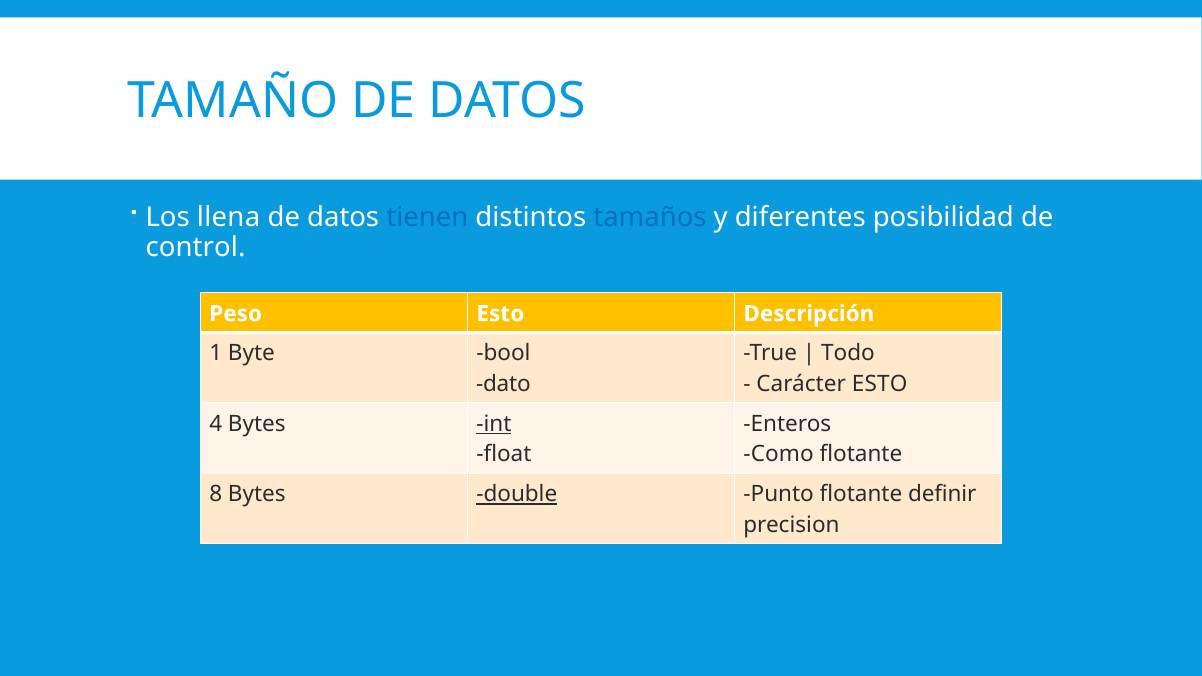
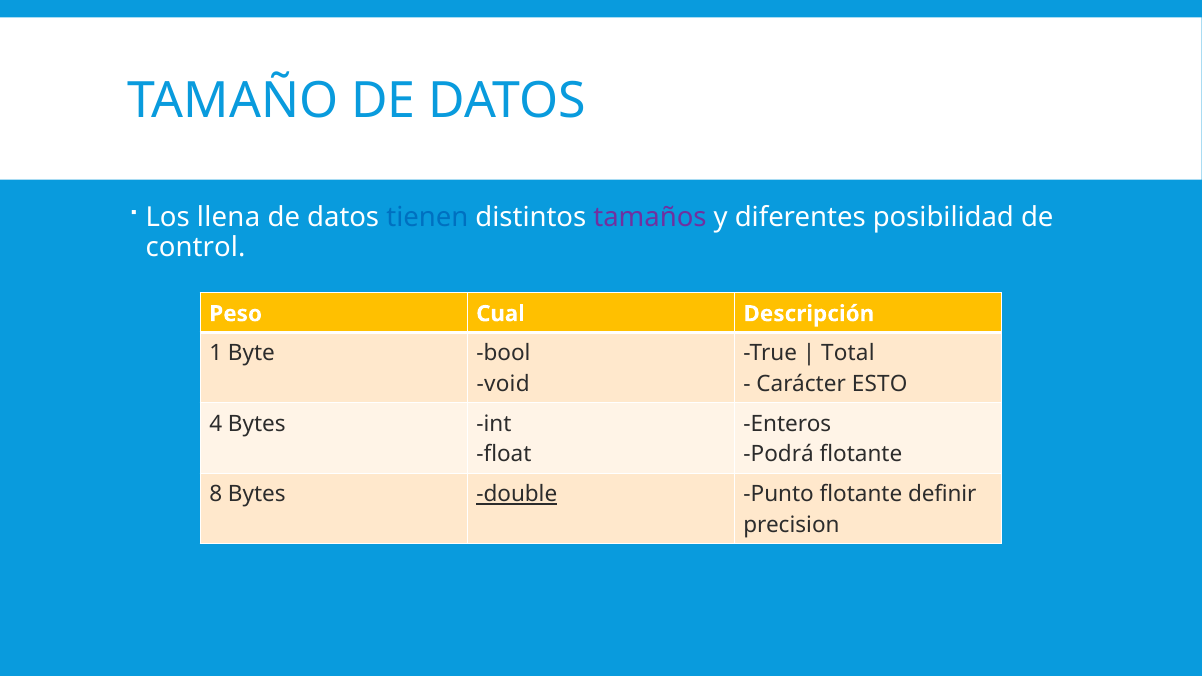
tamaños colour: blue -> purple (650, 218)
Peso Esto: Esto -> Cual (500, 314)
Todo: Todo -> Total (848, 354)
dato: dato -> void (503, 384)
int underline: present -> none (494, 424)
Como: Como -> Podrá (779, 455)
